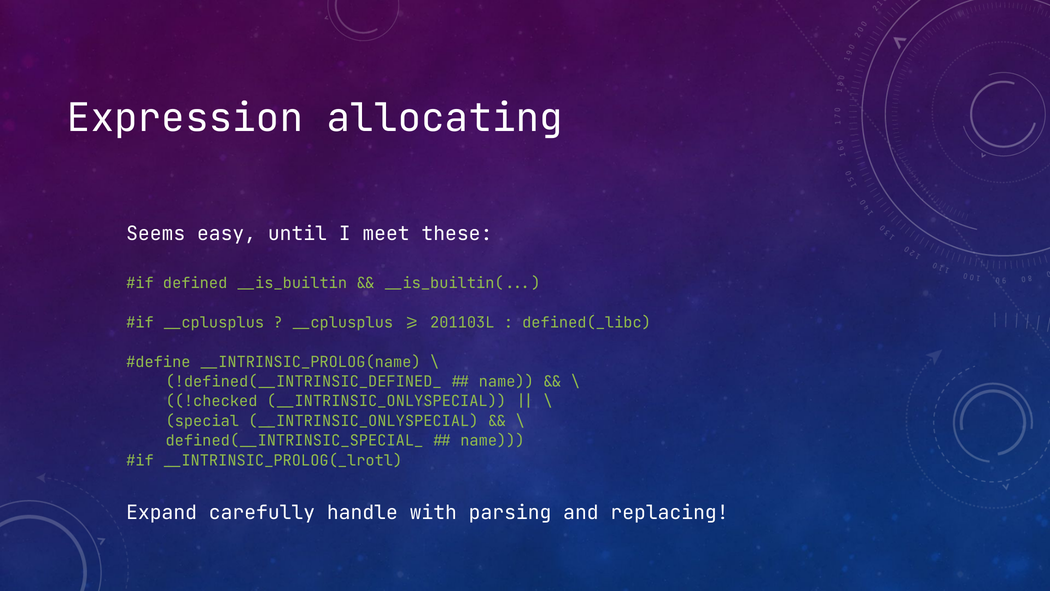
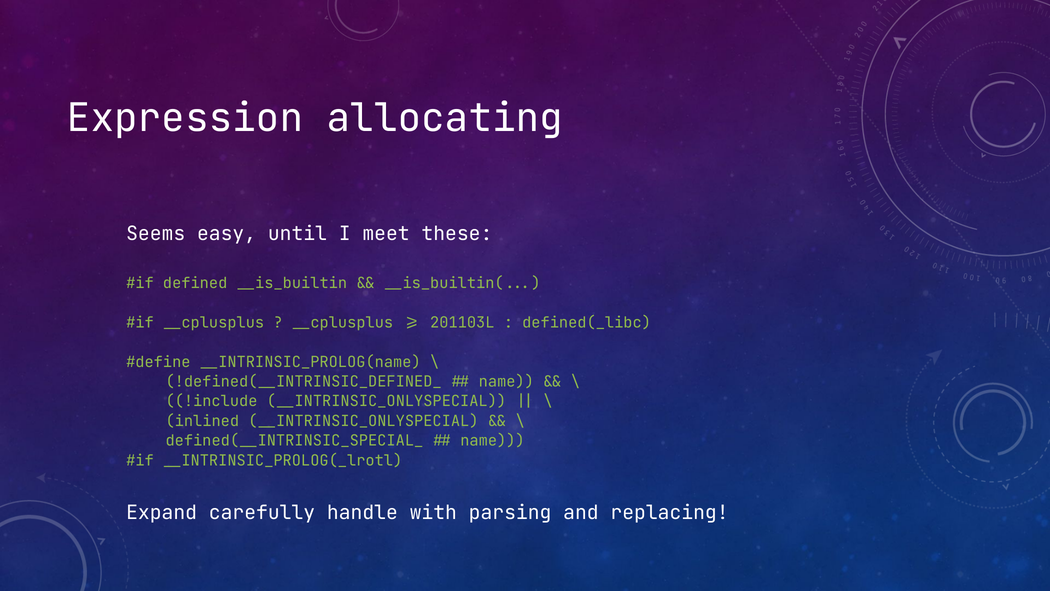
!checked: !checked -> !include (211, 401)
special: special -> inlined (202, 421)
